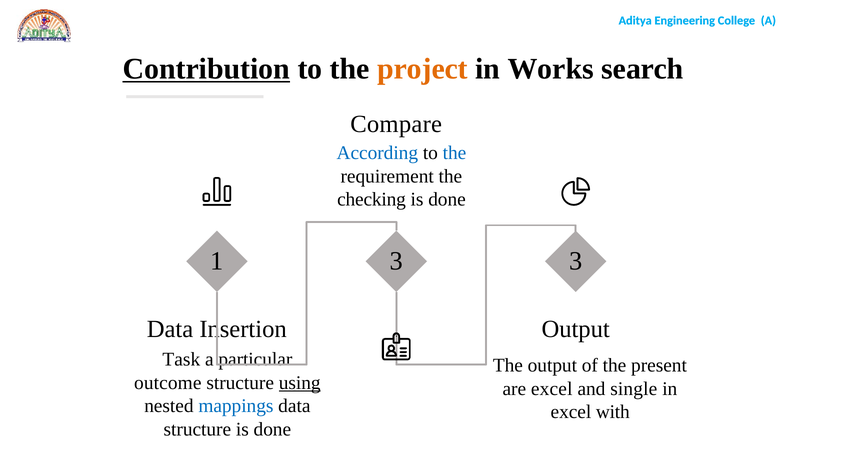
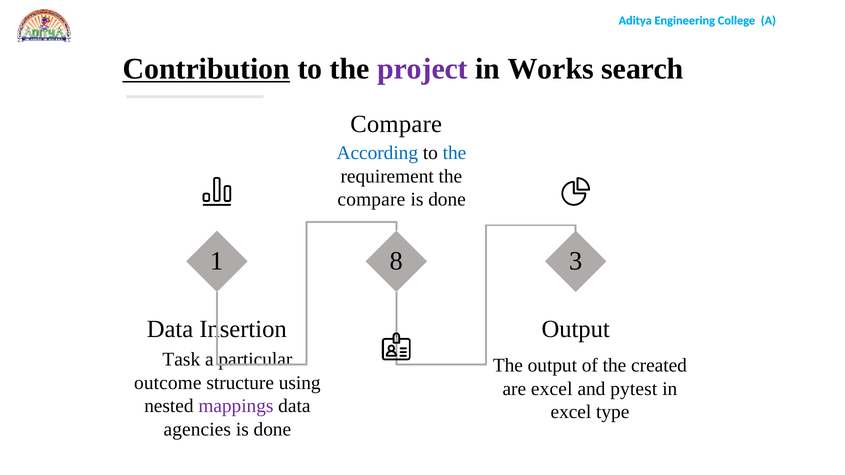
project colour: orange -> purple (422, 69)
checking: checking -> compare (371, 200)
1 3: 3 -> 8 (396, 261)
present: present -> created (659, 366)
using underline: present -> none (300, 383)
single: single -> pytest (634, 389)
mappings colour: blue -> purple (236, 406)
with: with -> type (613, 412)
structure: structure -> agencies (197, 429)
